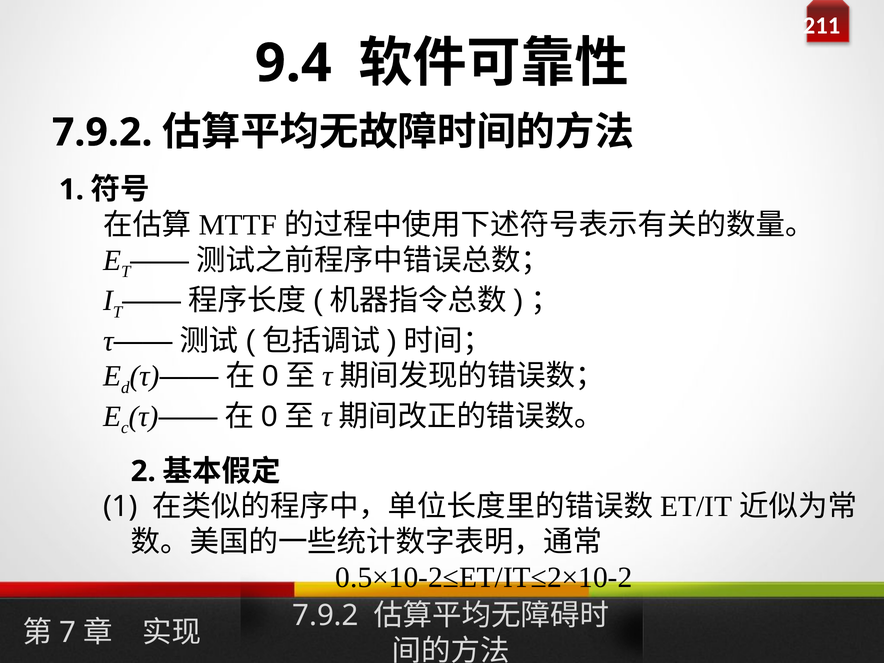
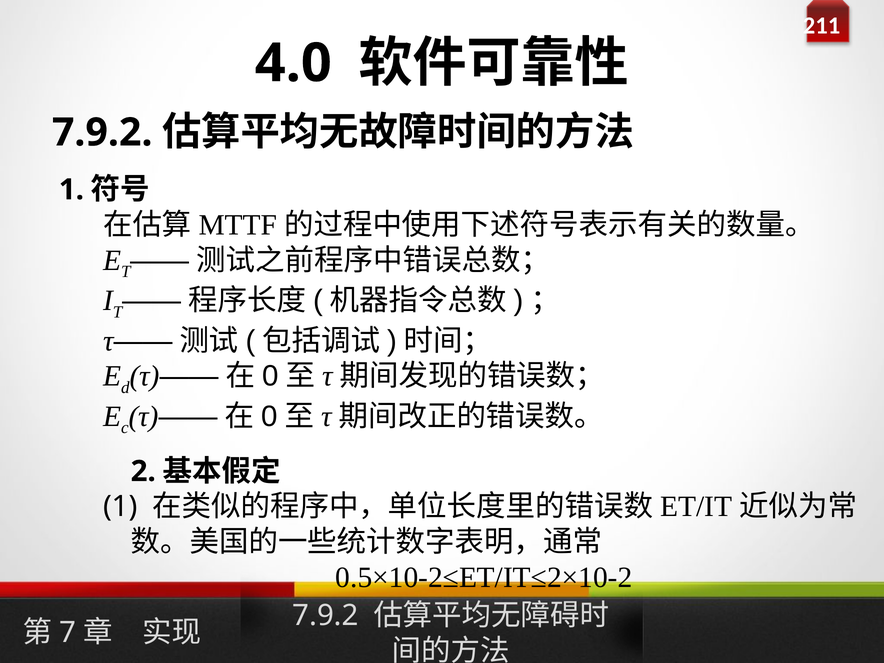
9.4: 9.4 -> 4.0 (293, 63)
